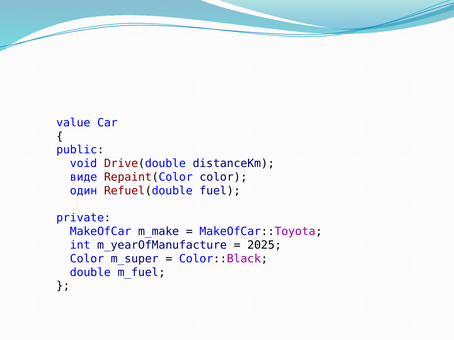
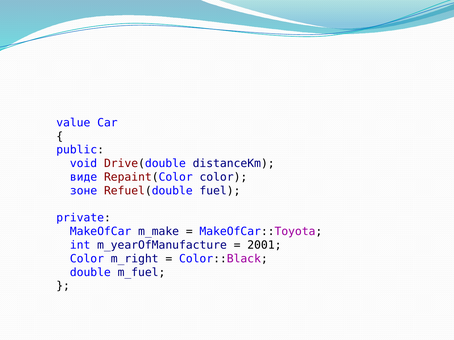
один: один -> зоне (84, 191)
2025: 2025 -> 2001 (264, 245)
m_super: m_super -> m_right (135, 259)
